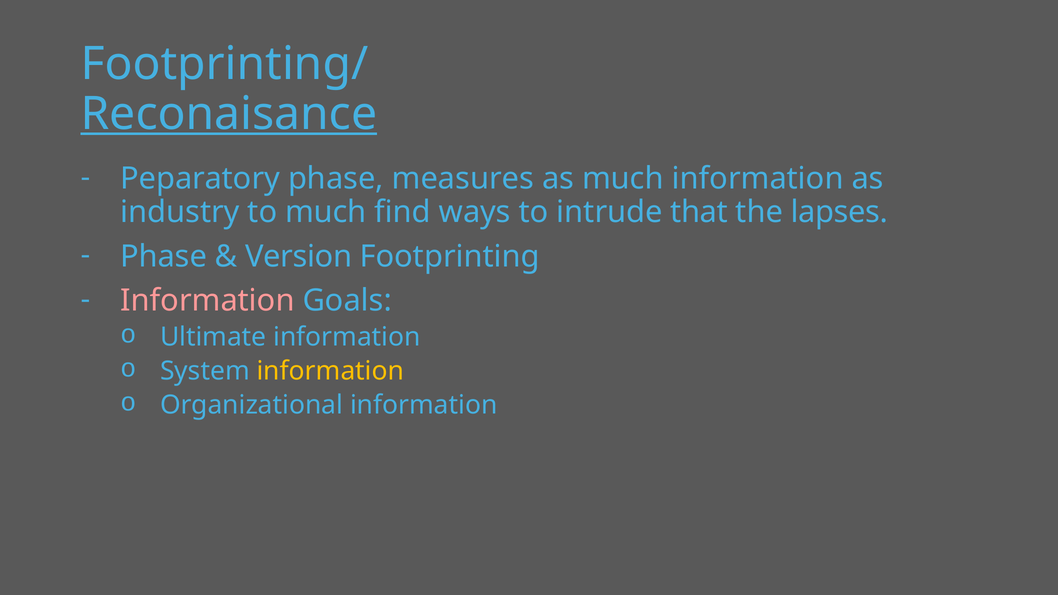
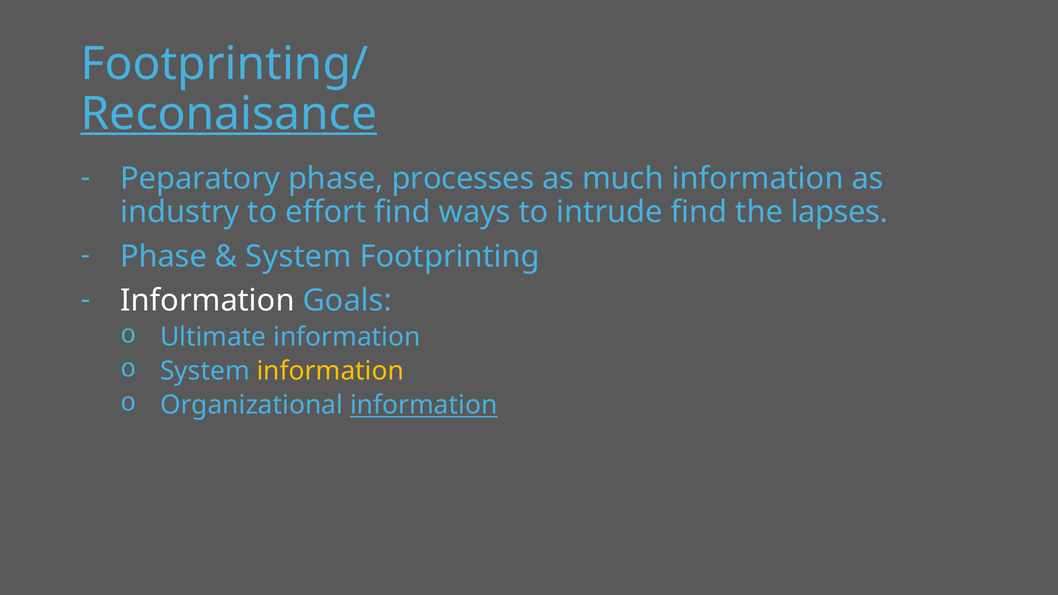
measures: measures -> processes (463, 179)
to much: much -> effort (326, 212)
intrude that: that -> find (699, 212)
Version: Version -> System (298, 256)
Information colour: pink -> white (207, 301)
information underline: none -> present (424, 405)
